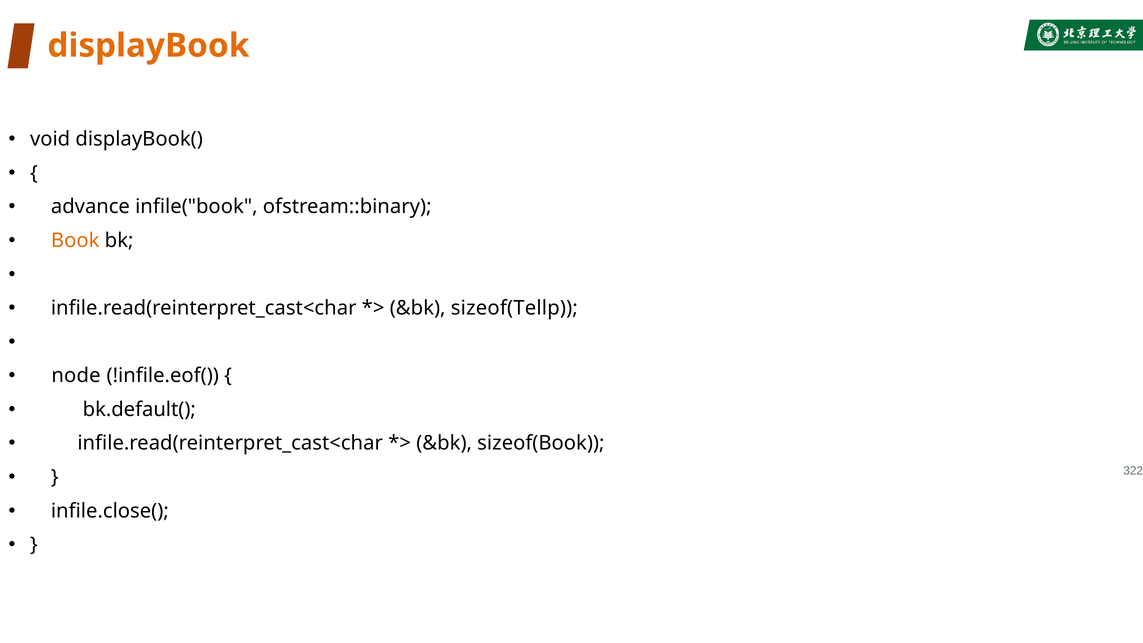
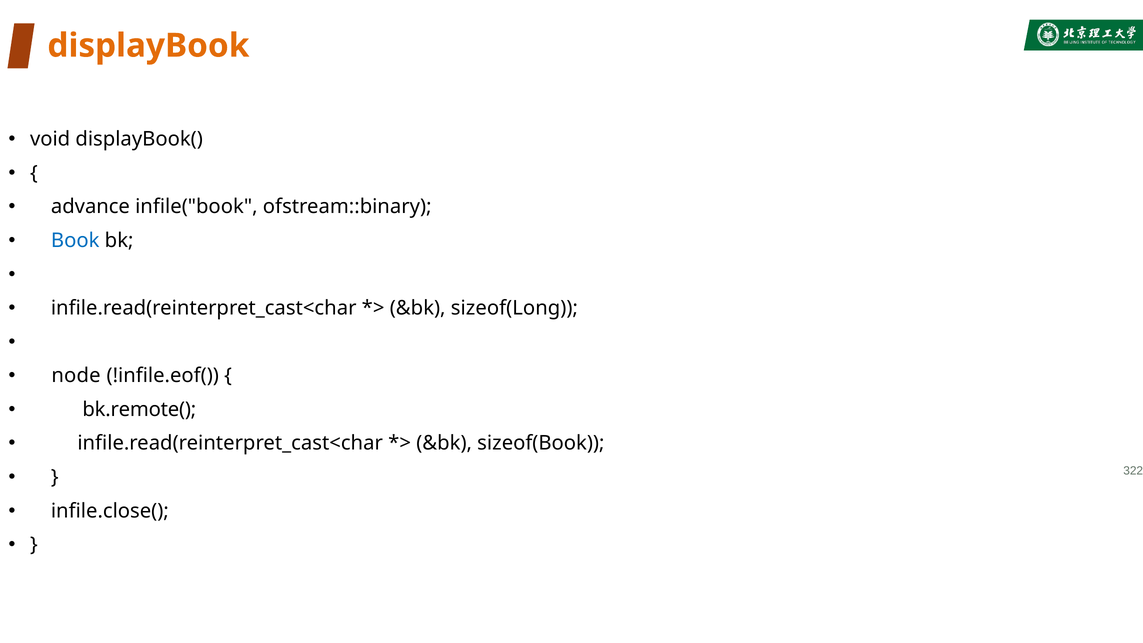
Book colour: orange -> blue (75, 241)
sizeof(Tellp: sizeof(Tellp -> sizeof(Long (514, 308)
bk.default(: bk.default( -> bk.remote( (139, 409)
